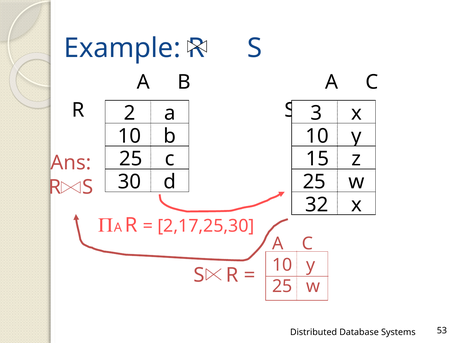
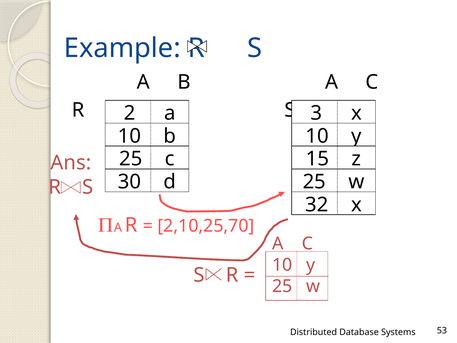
2,17,25,30: 2,17,25,30 -> 2,10,25,70 (206, 226)
